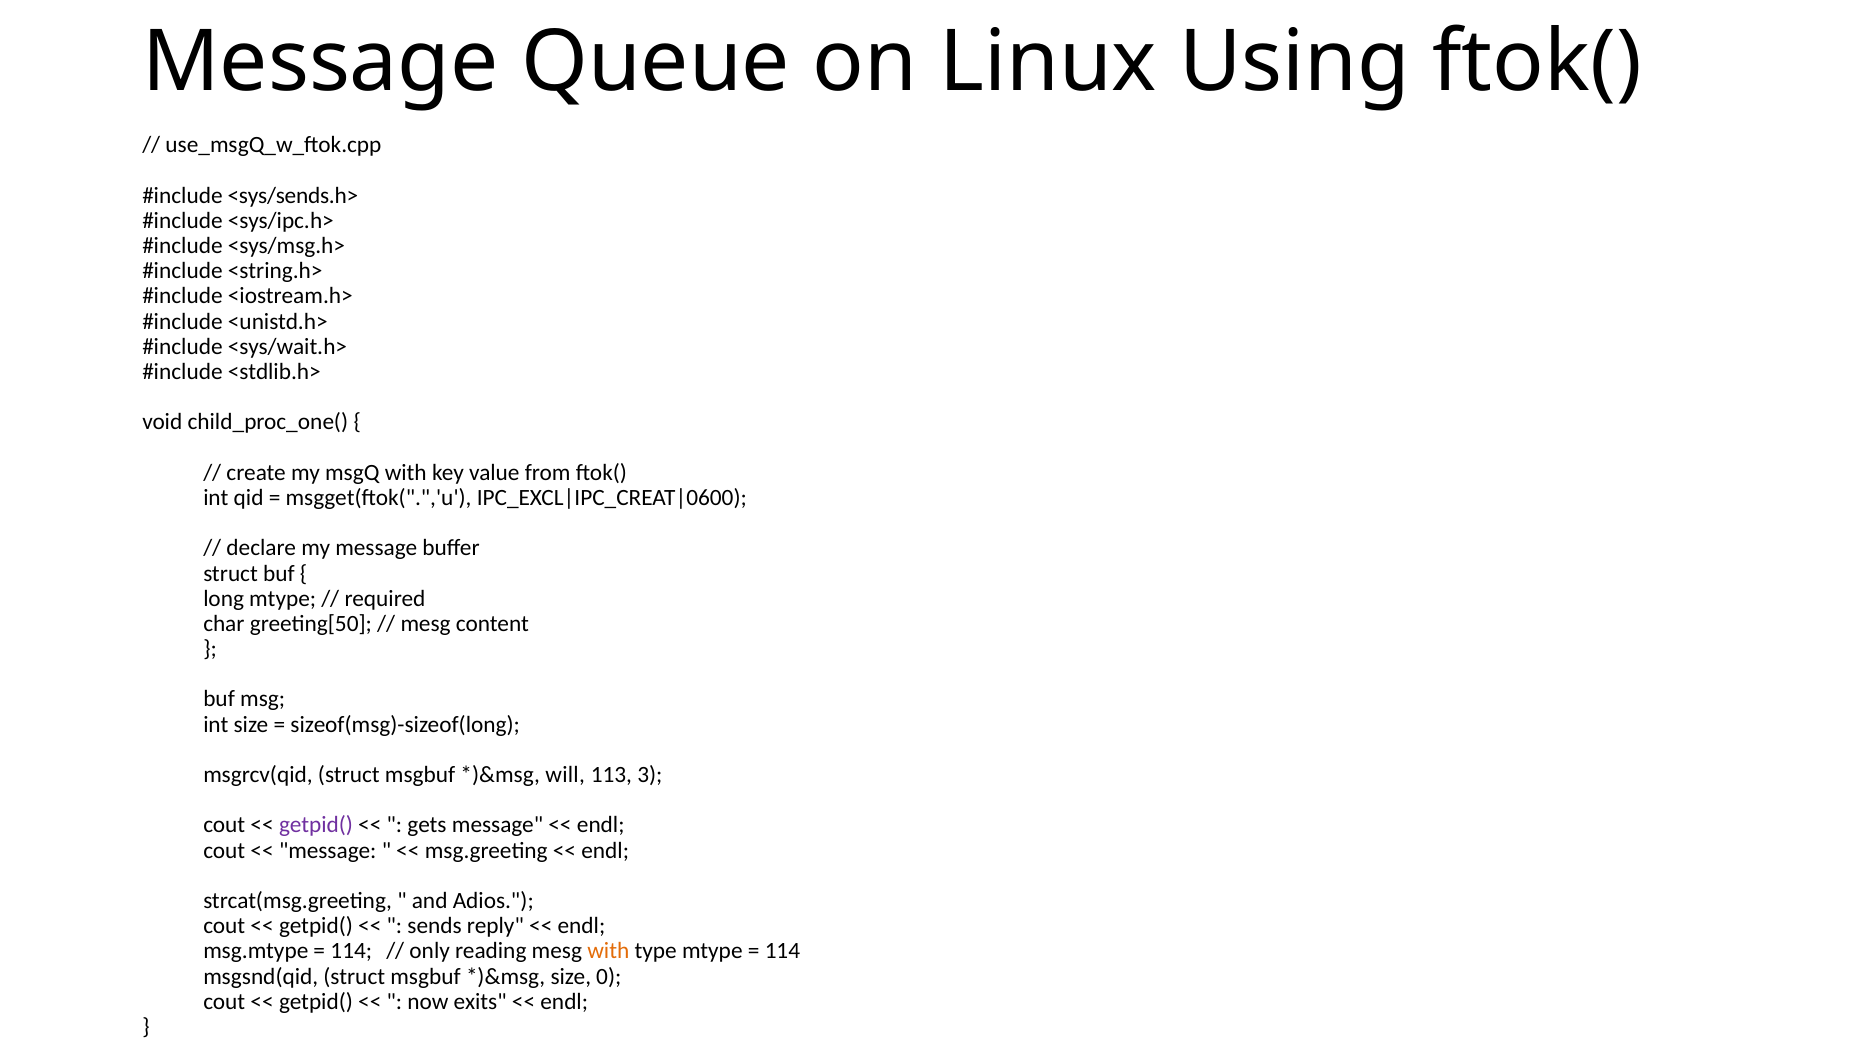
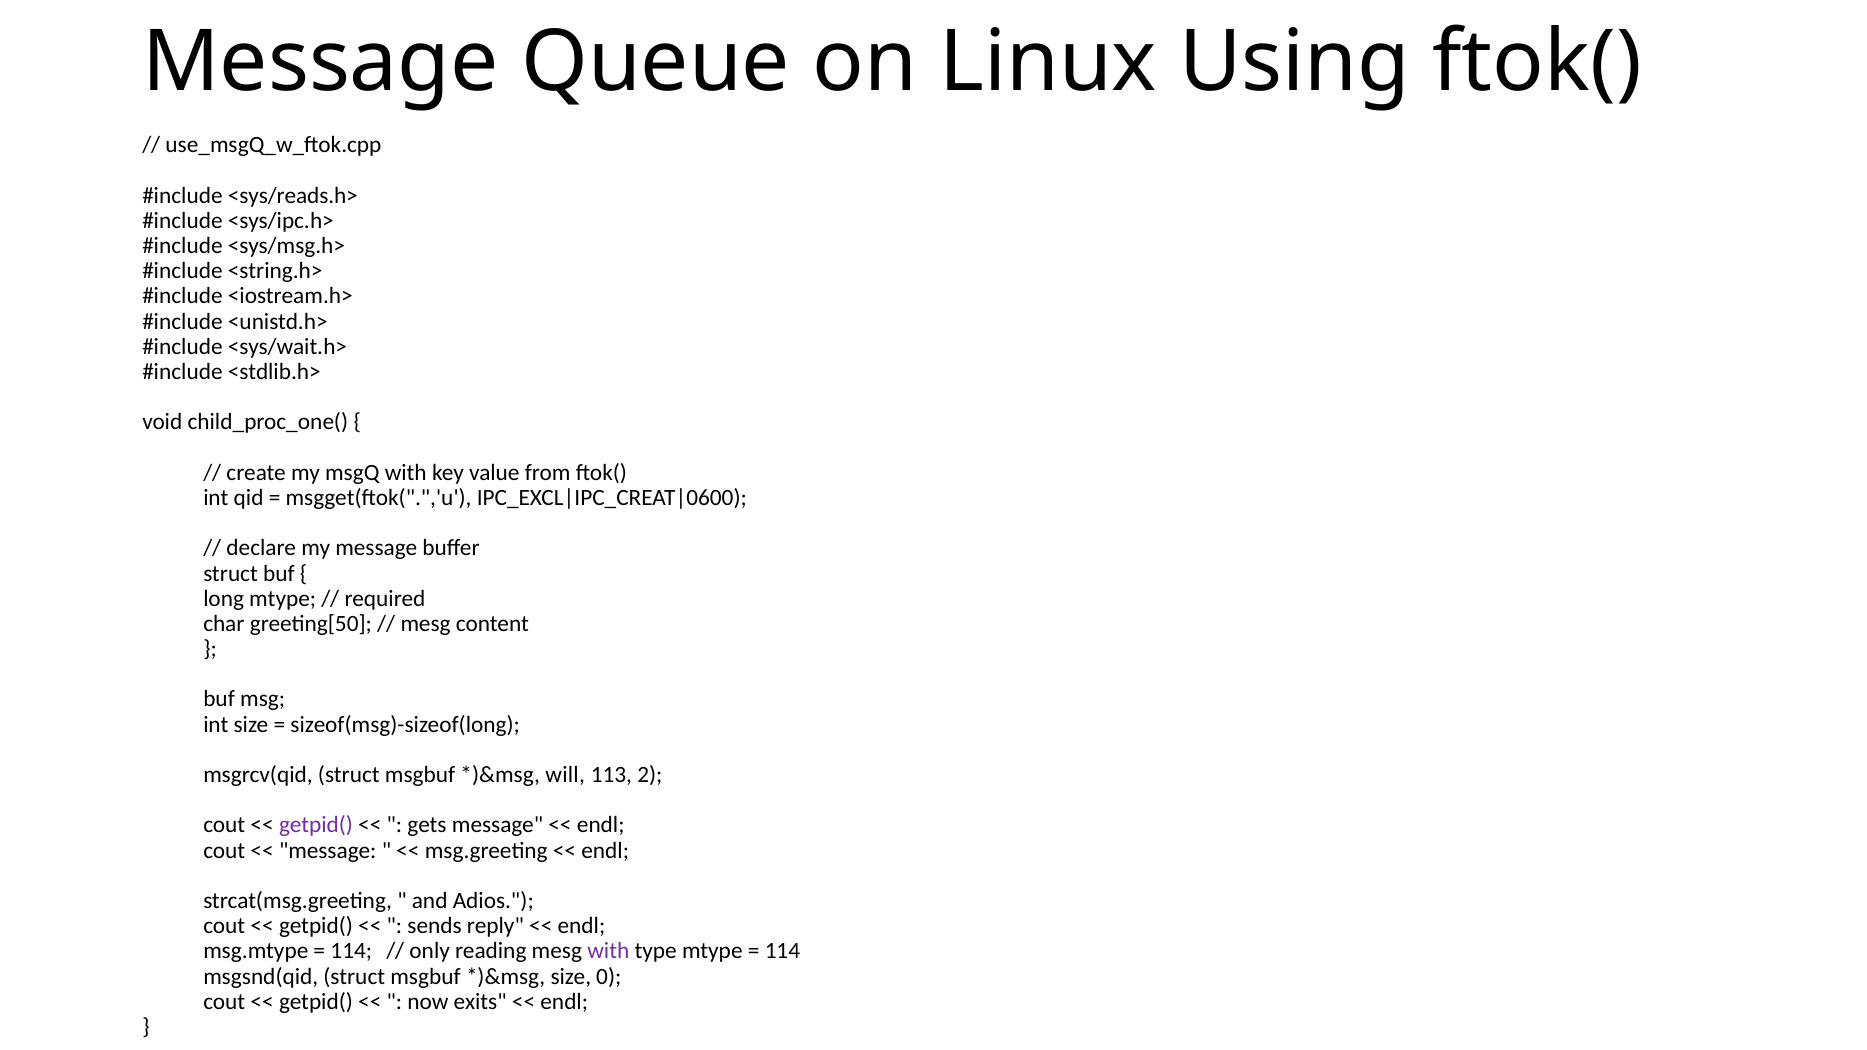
<sys/sends.h>: <sys/sends.h> -> <sys/reads.h> (293, 196)
3: 3 -> 2 (650, 775)
with colour: orange -> purple (608, 951)
